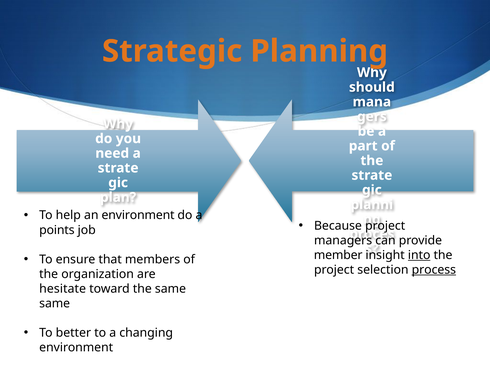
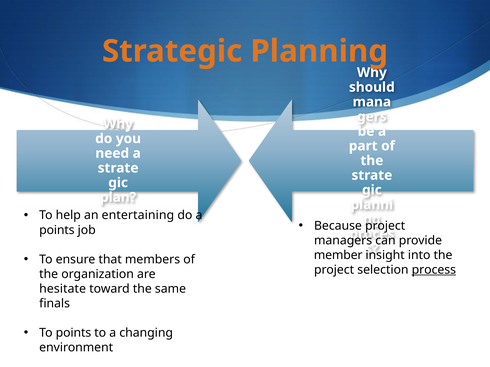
an environment: environment -> entertaining (138, 216)
into underline: present -> none (419, 255)
same: same -> finals (55, 304)
To better: better -> points (73, 333)
